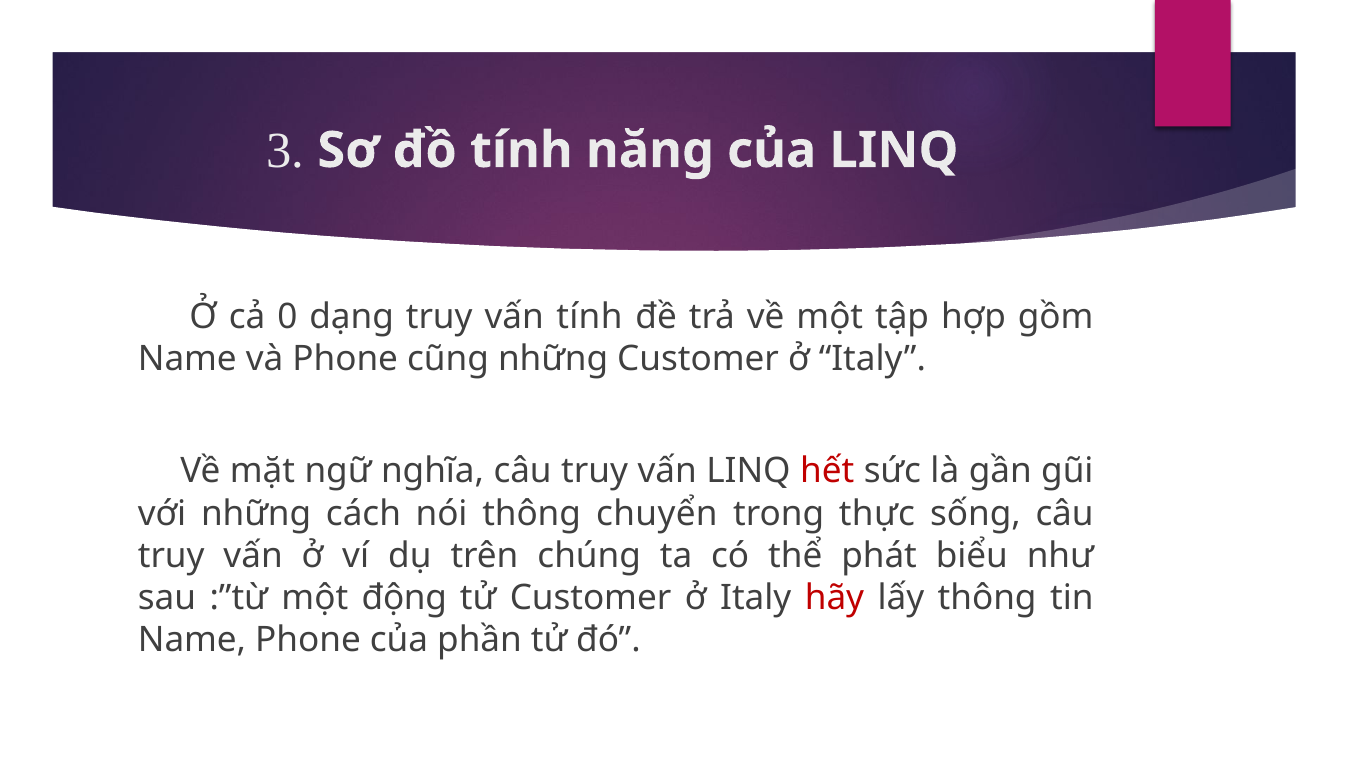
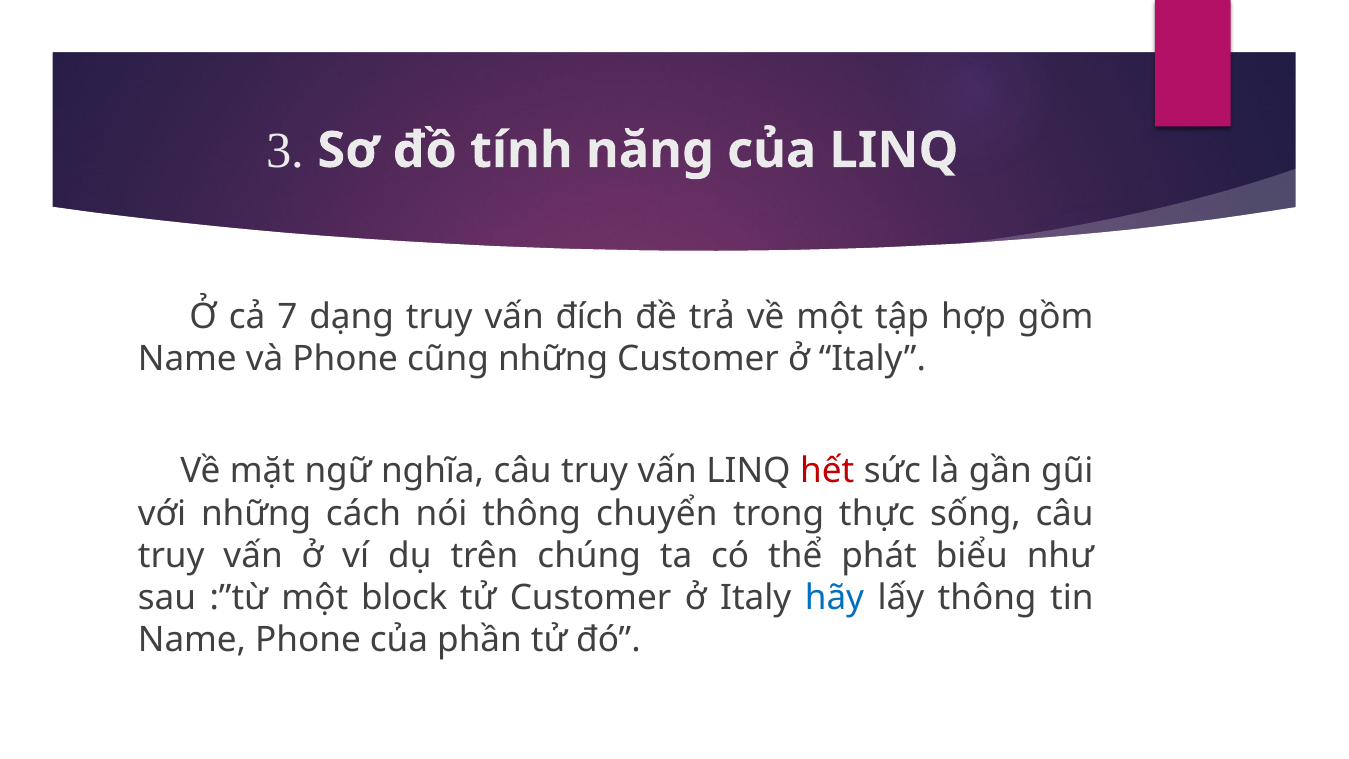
0: 0 -> 7 (287, 317)
vấn tính: tính -> đích (590, 317)
động: động -> block (404, 598)
hãy colour: red -> blue (835, 598)
